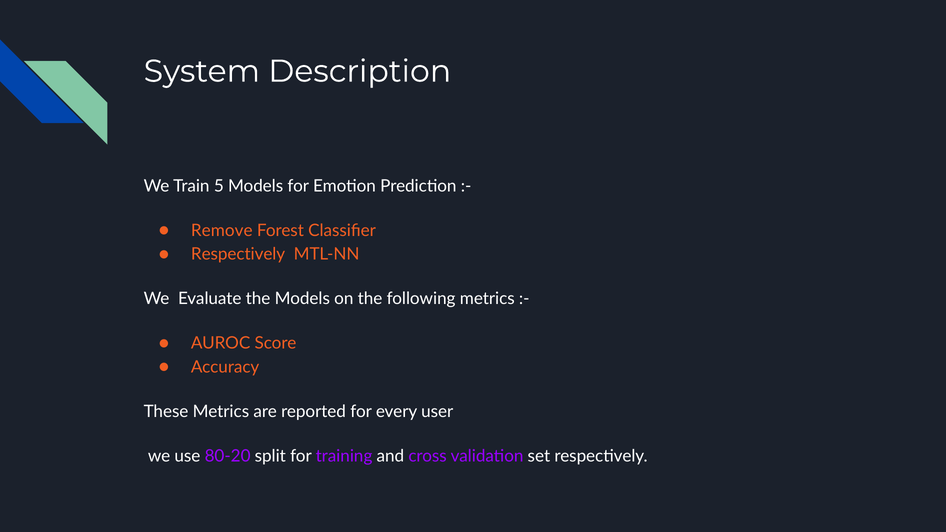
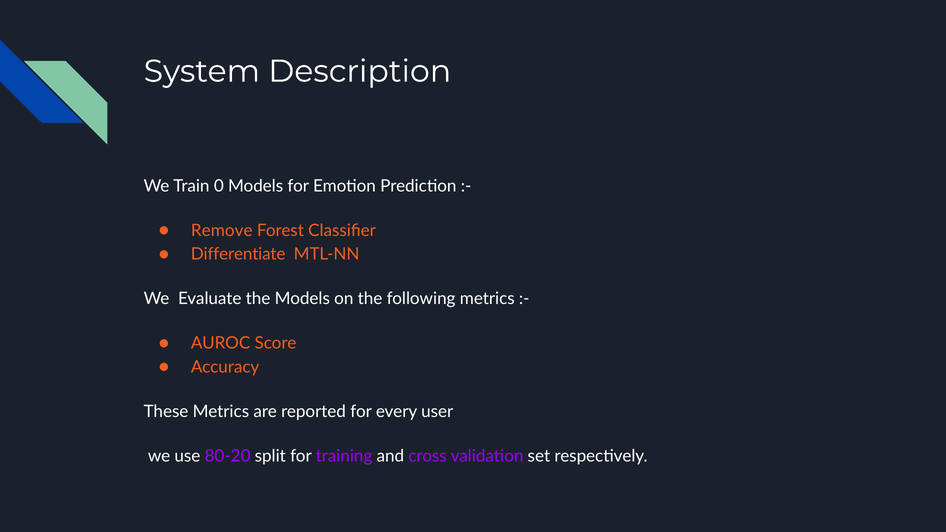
5: 5 -> 0 (219, 186)
Respectively: Respectively -> Differentiate (238, 254)
